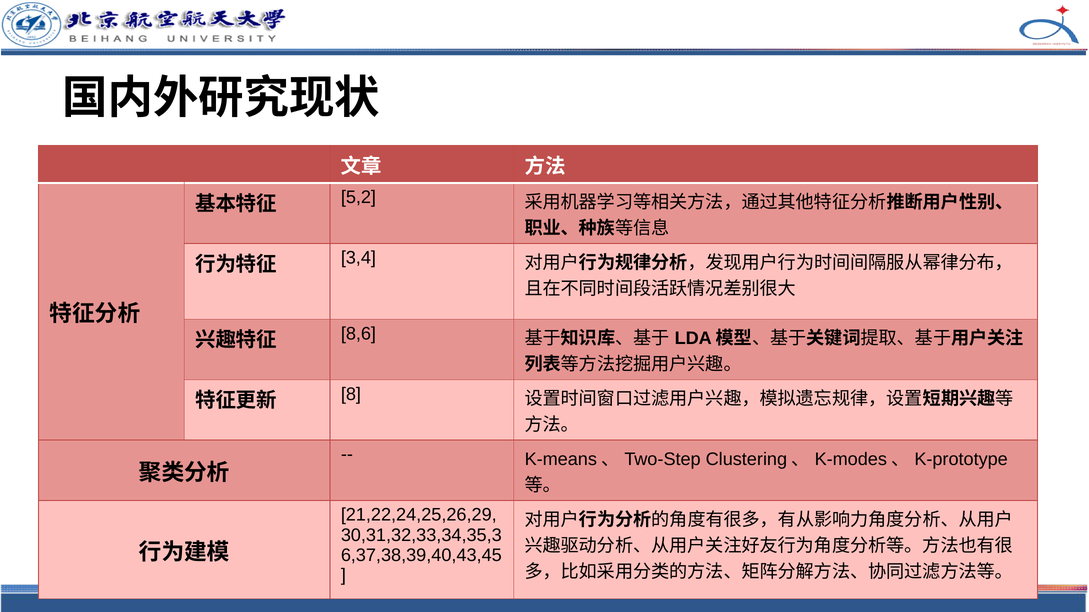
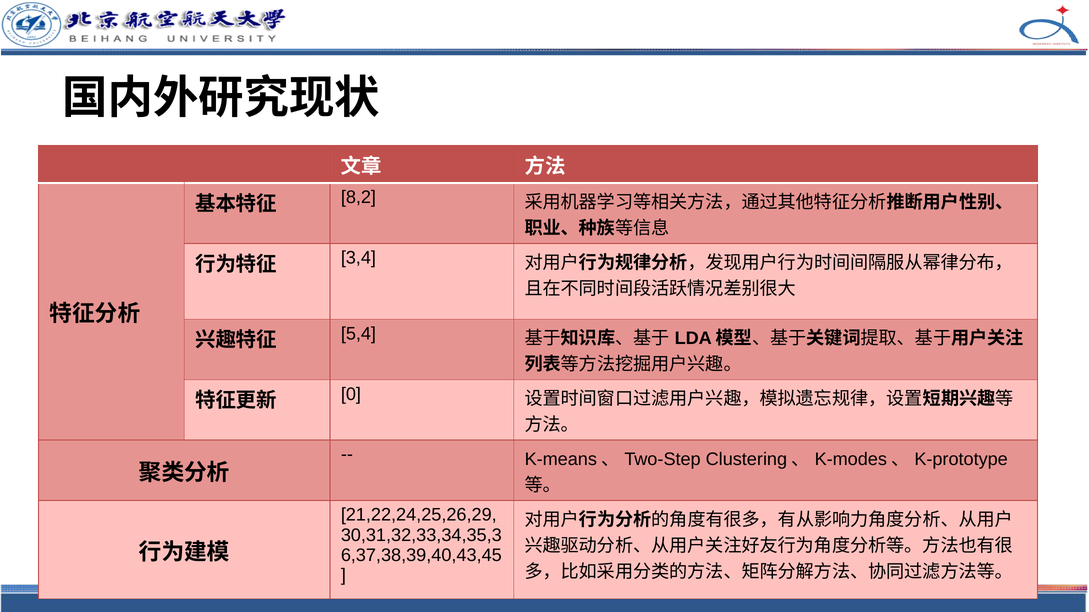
5,2: 5,2 -> 8,2 (358, 198)
8,6: 8,6 -> 5,4 (358, 334)
8: 8 -> 0 (351, 394)
